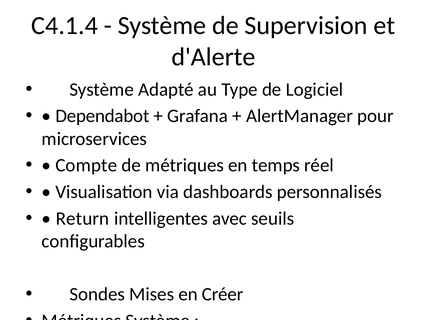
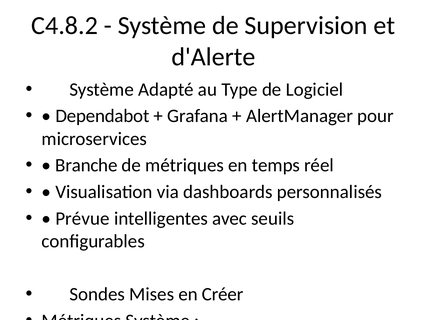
C4.1.4: C4.1.4 -> C4.8.2 (65, 26)
Compte: Compte -> Branche (86, 166)
Return: Return -> Prévue (83, 219)
